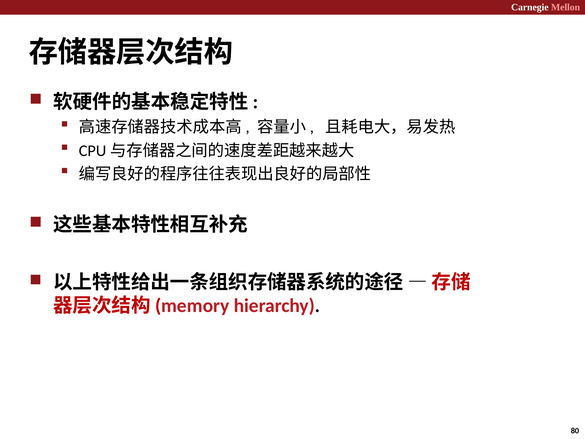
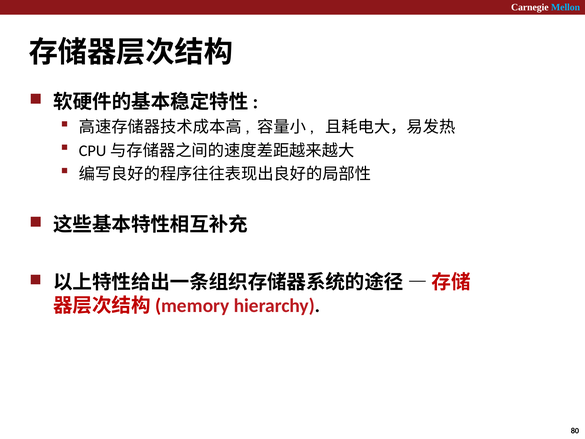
Mellon colour: pink -> light blue (566, 7)
